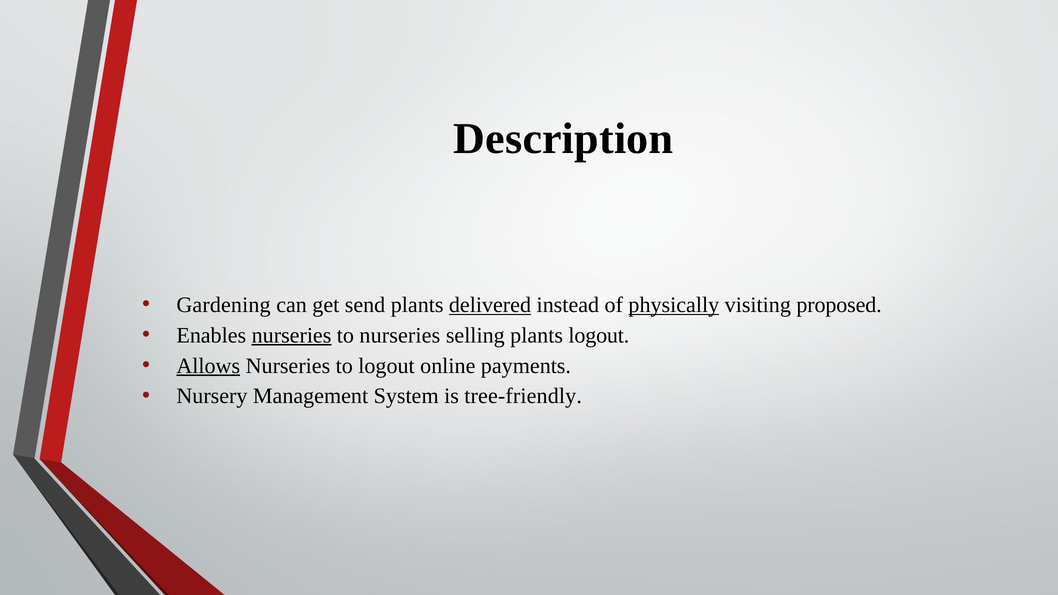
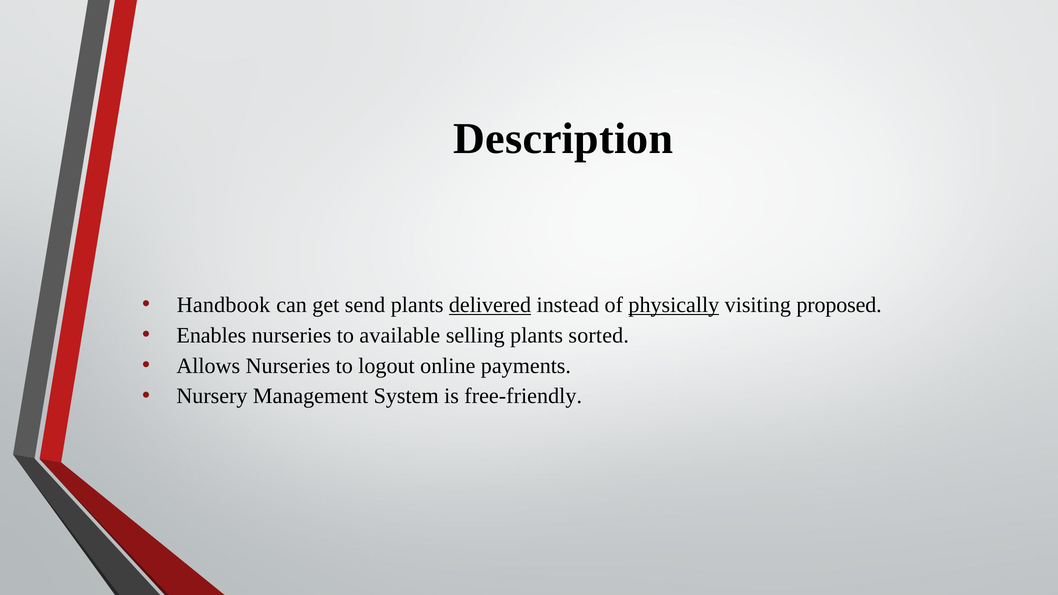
Gardening: Gardening -> Handbook (223, 305)
nurseries underline: present -> none (292, 335)
to nurseries: nurseries -> available (400, 335)
plants logout: logout -> sorted (599, 335)
Allows underline: present -> none (208, 366)
tree-friendly: tree-friendly -> free-friendly (523, 396)
